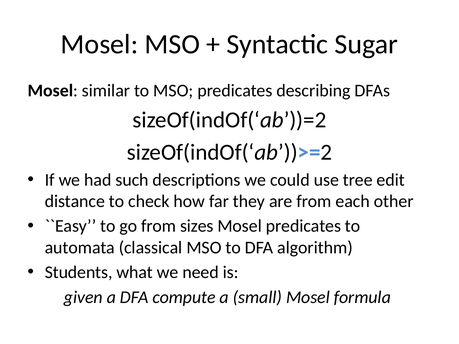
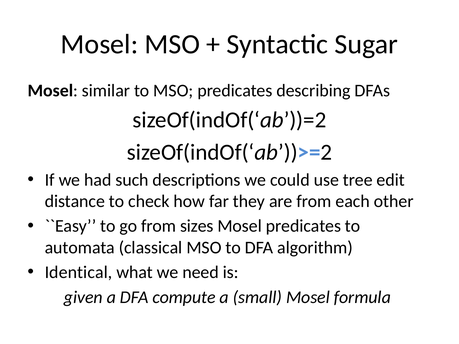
Students: Students -> Identical (79, 273)
